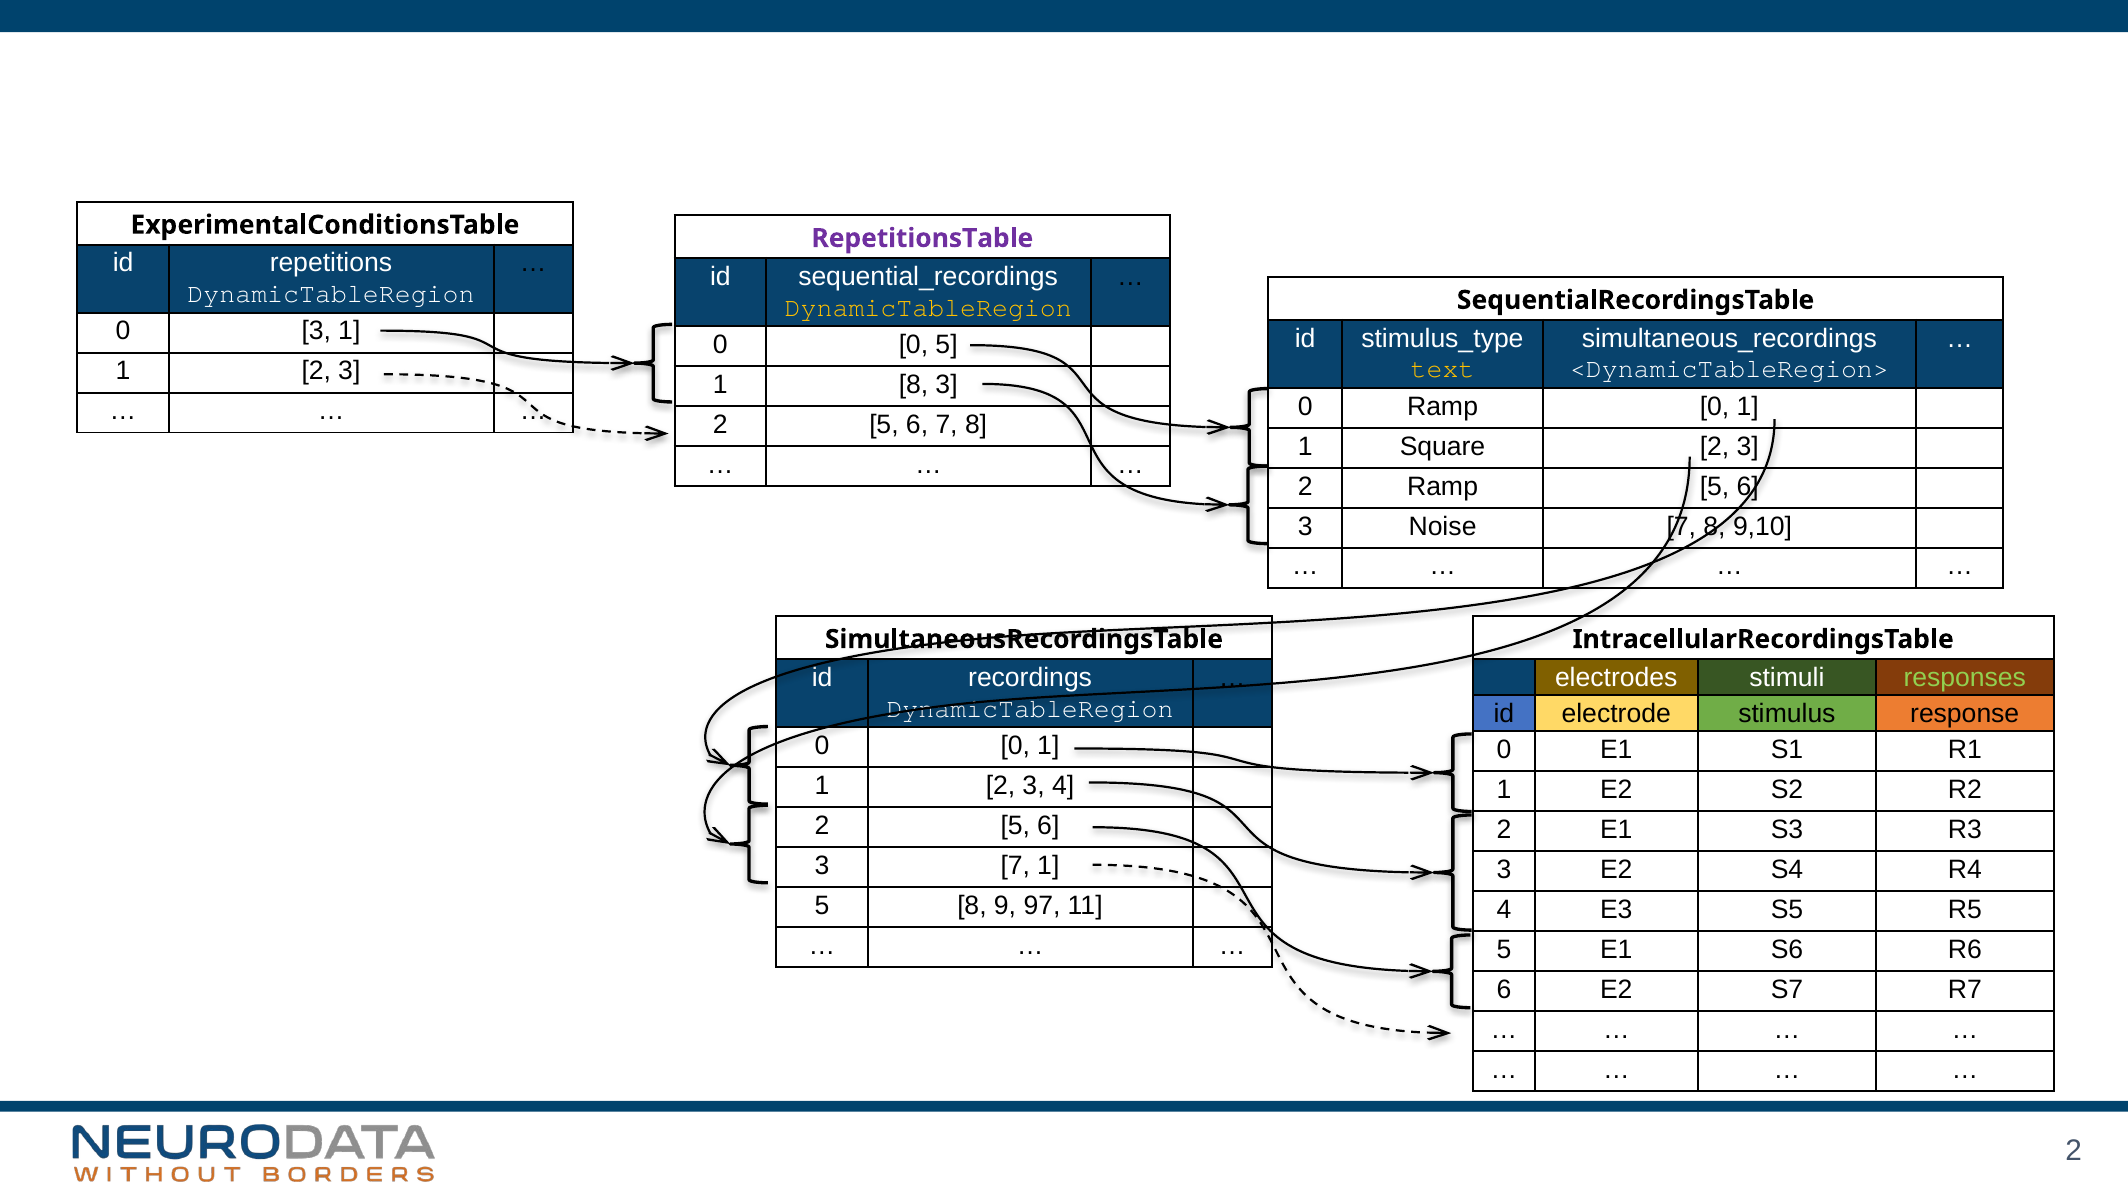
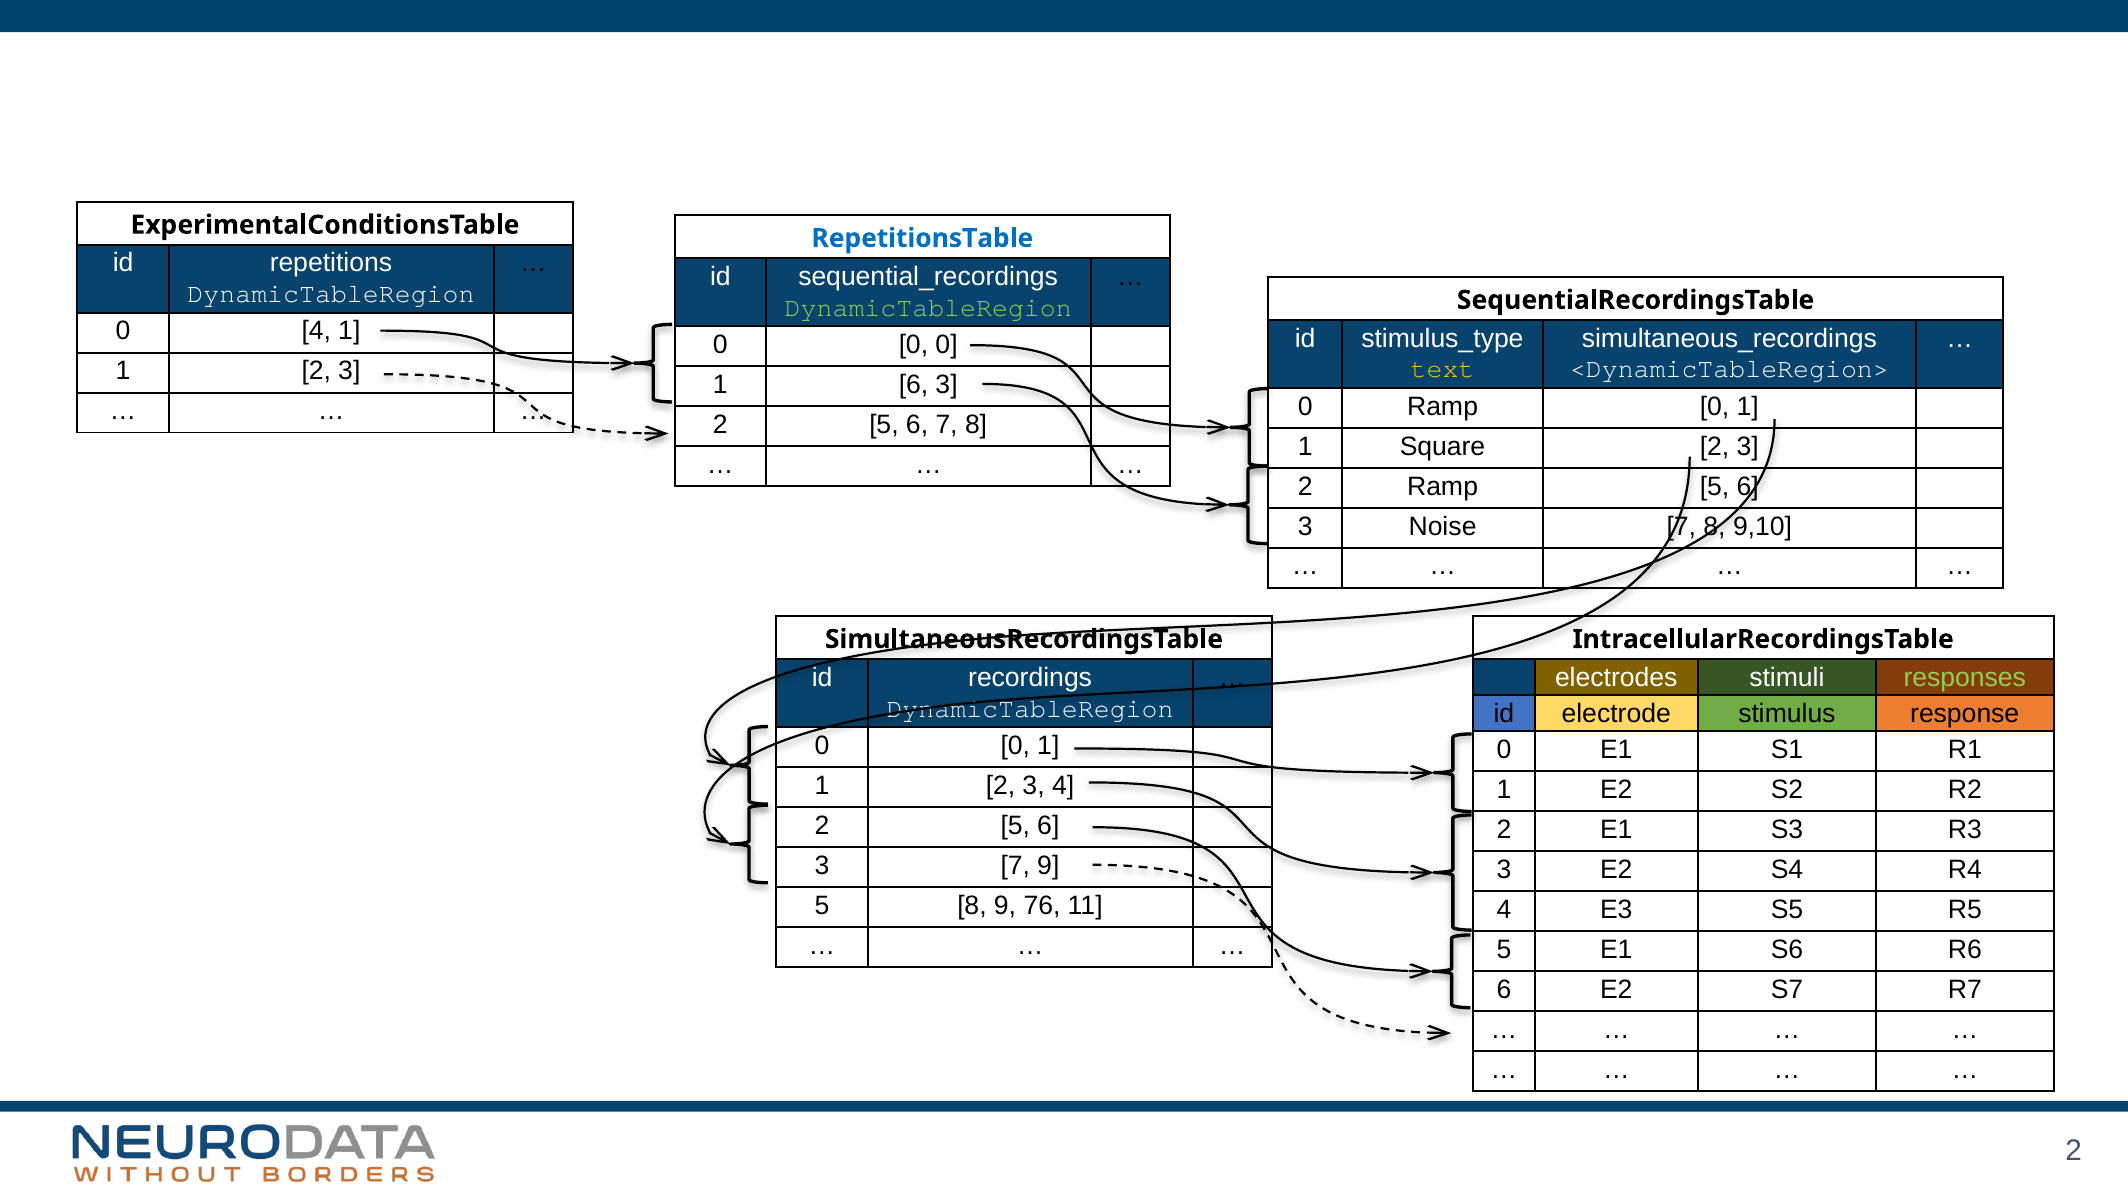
RepetitionsTable colour: purple -> blue (922, 238)
DynamicTableRegion colour: yellow -> light green (928, 307)
0 3: 3 -> 4 (316, 331)
0 0 5: 5 -> 0 (947, 345)
1 8: 8 -> 6 (914, 385)
7 1: 1 -> 9 (1048, 865)
97: 97 -> 76 (1042, 905)
